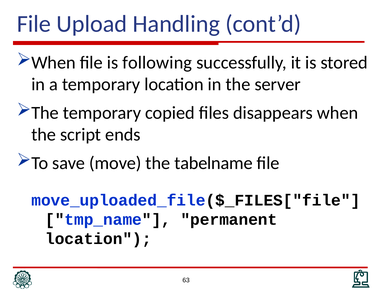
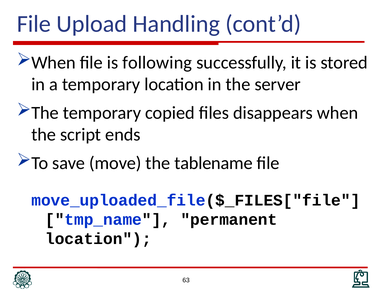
tabelname: tabelname -> tablename (214, 163)
